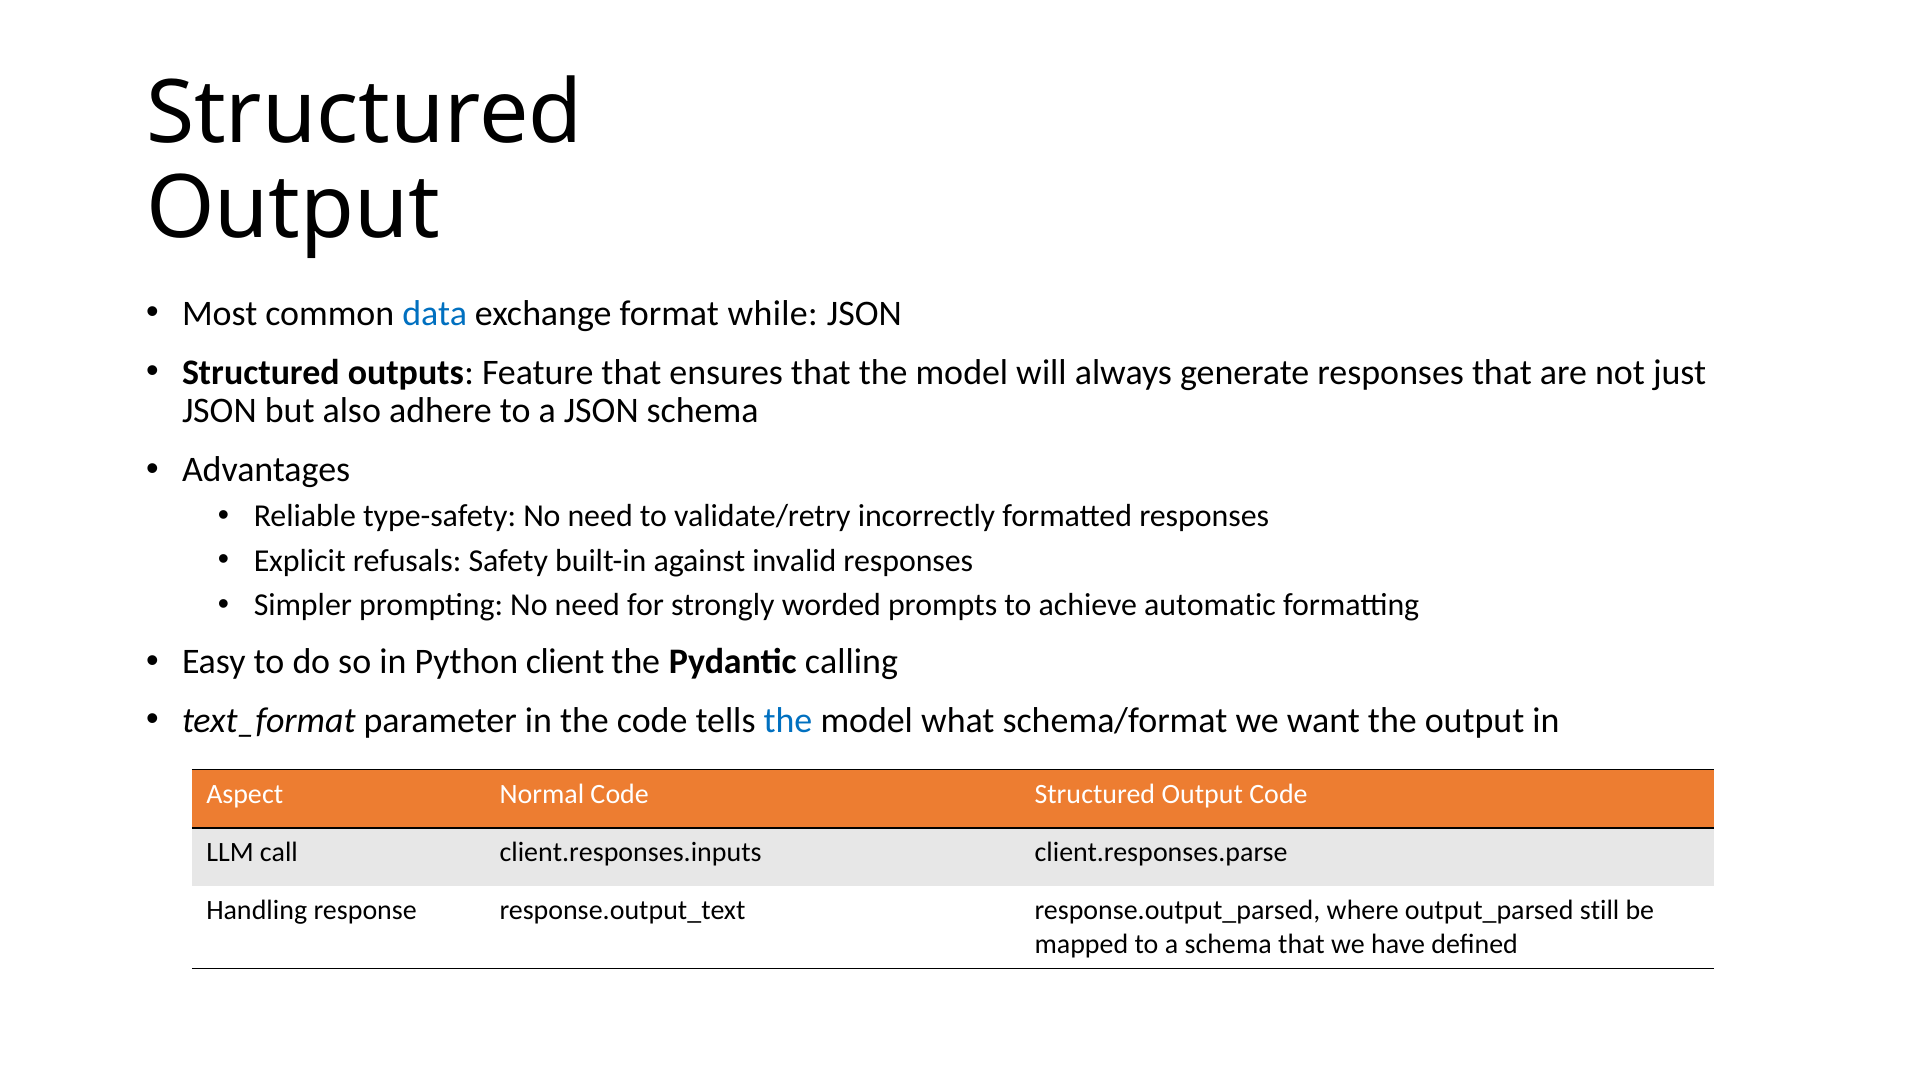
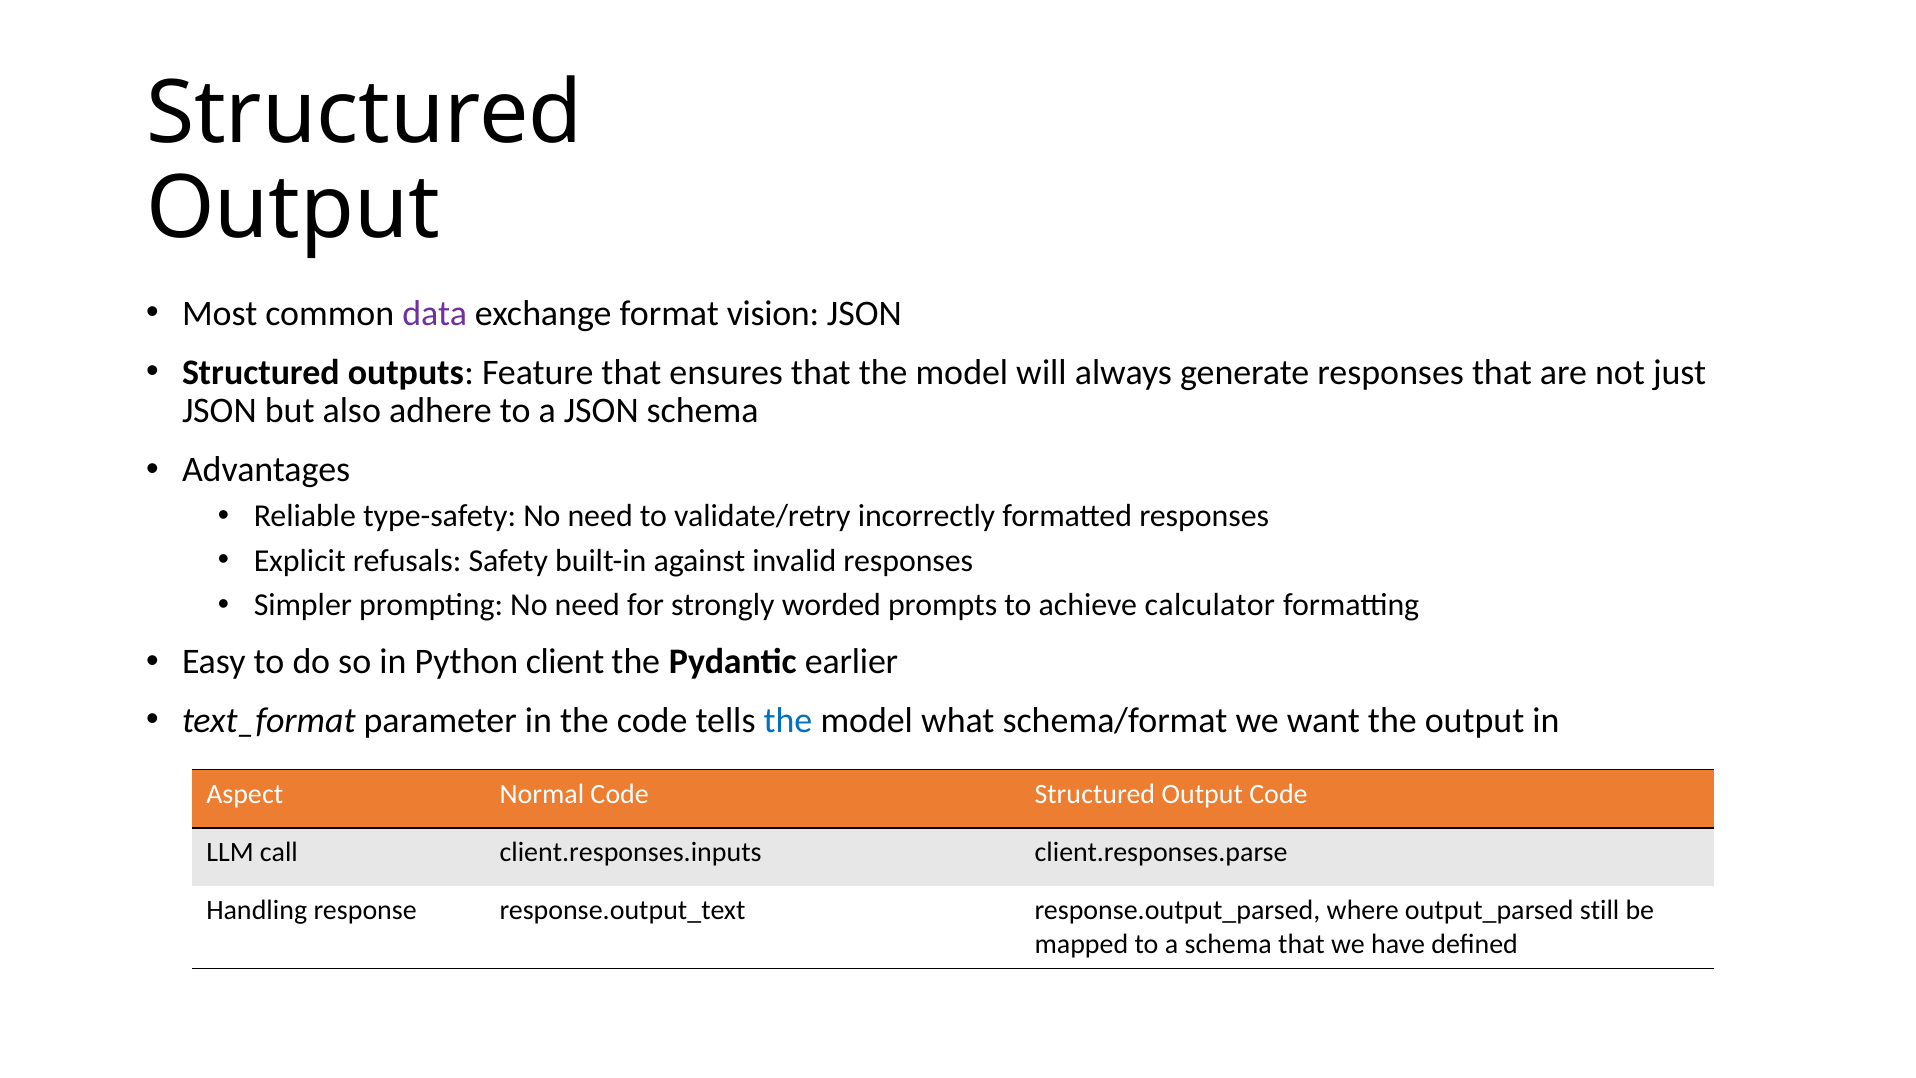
data colour: blue -> purple (435, 313)
while: while -> vision (773, 313)
automatic: automatic -> calculator (1210, 605)
calling: calling -> earlier (852, 661)
